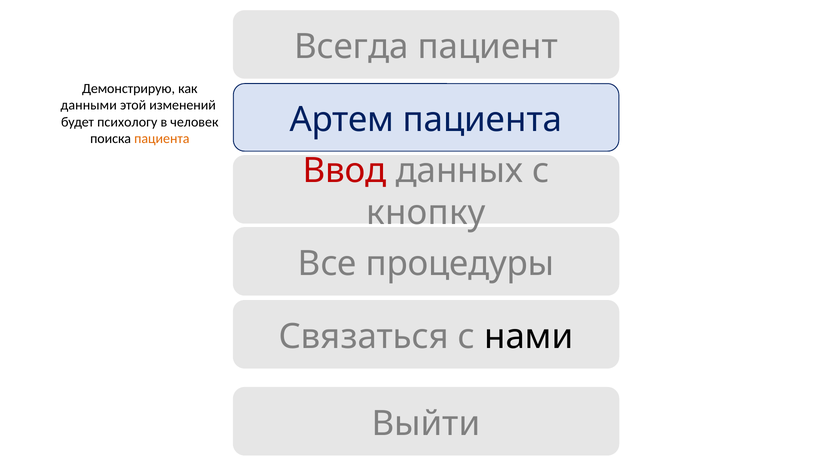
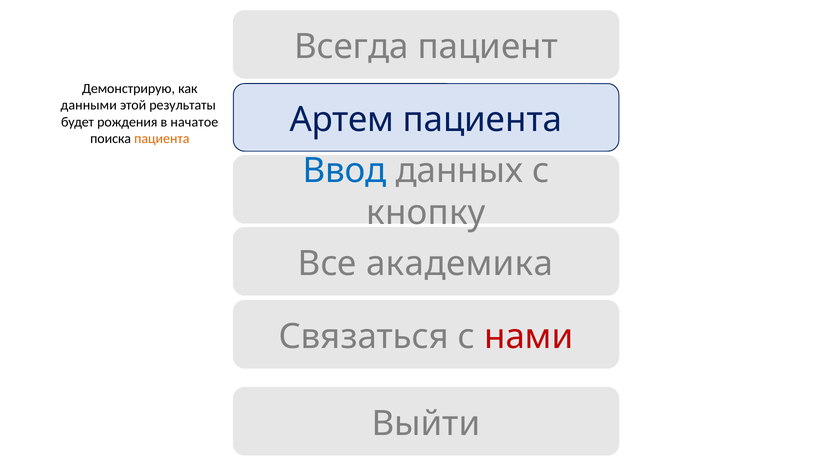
изменений: изменений -> результаты (183, 105)
психологу: психологу -> рождения (127, 122)
человек: человек -> начатое (194, 122)
Ввод colour: red -> blue (345, 171)
процедуры: процедуры -> академика (460, 264)
нами colour: black -> red (529, 337)
